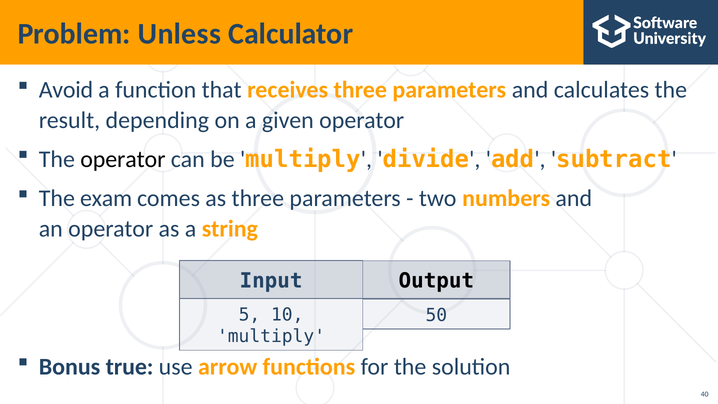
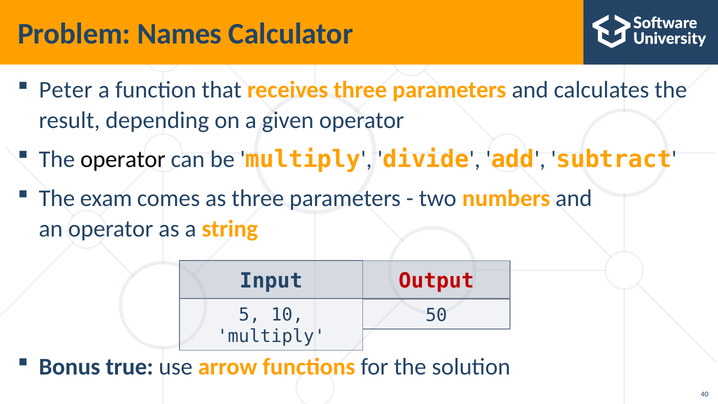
Unless: Unless -> Names (180, 34)
Avoid: Avoid -> Peter (66, 90)
Output colour: black -> red (436, 281)
